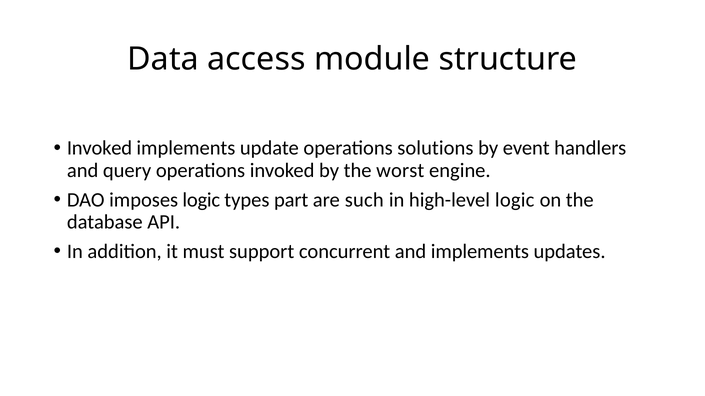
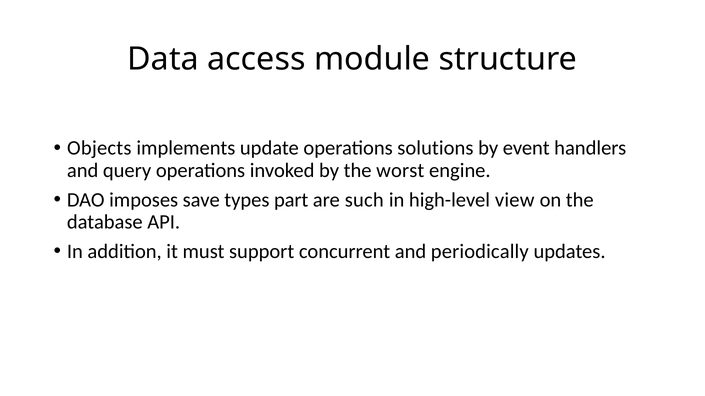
Invoked: Invoked -> Objects (99, 148)
imposes logic: logic -> save (201, 200)
high-level logic: logic -> view (515, 200)
and implements: implements -> periodically (480, 252)
